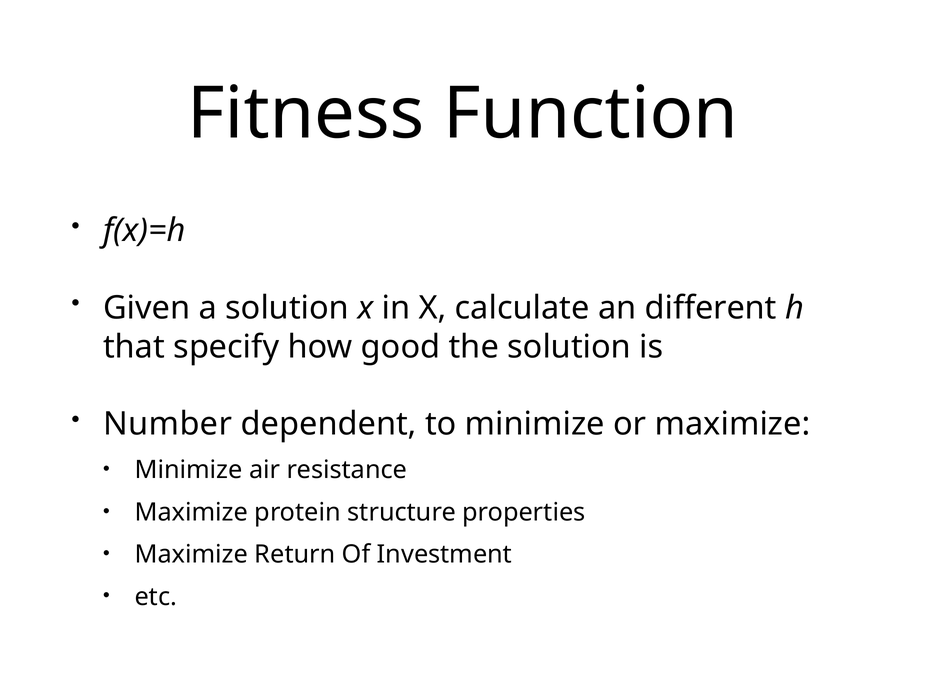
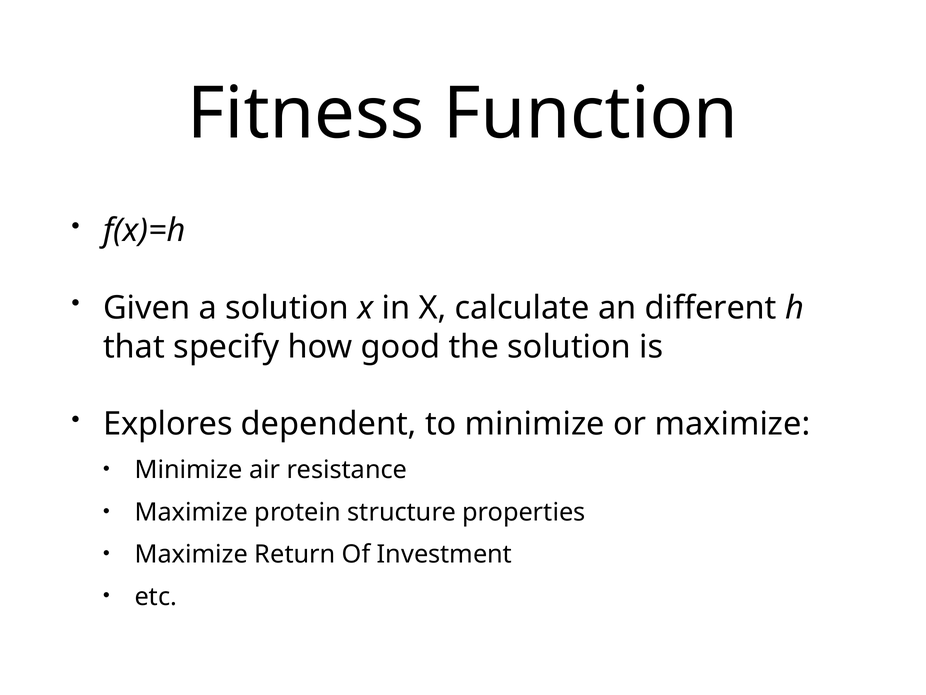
Number: Number -> Explores (168, 424)
